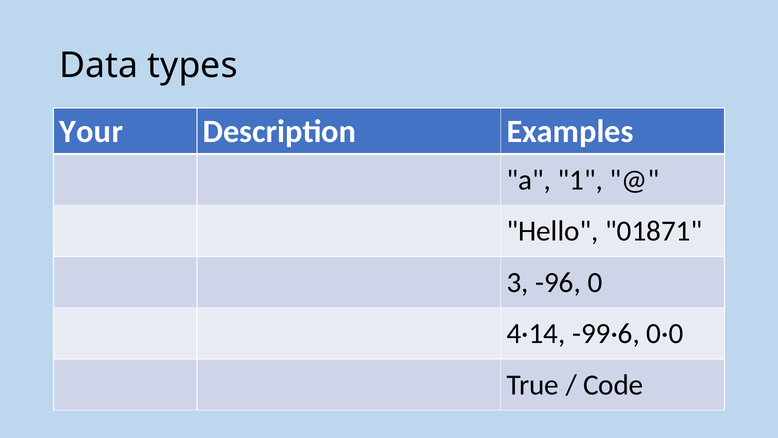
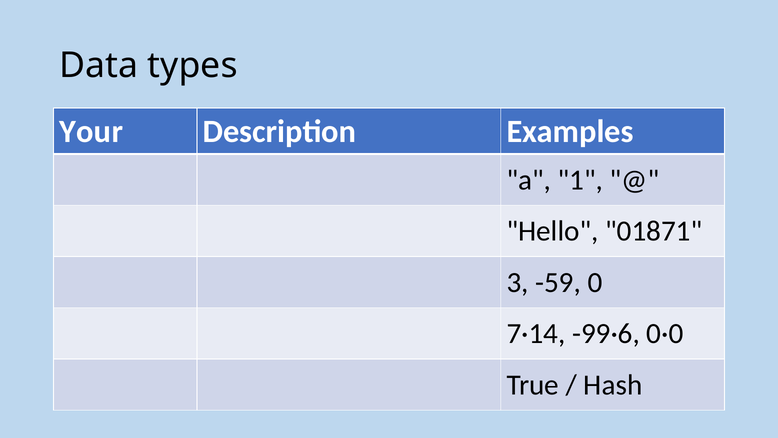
-96: -96 -> -59 (558, 282)
4·14: 4·14 -> 7·14 (536, 333)
Code: Code -> Hash (613, 385)
